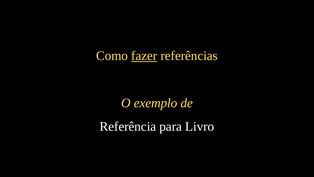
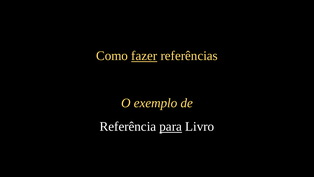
para underline: none -> present (171, 126)
